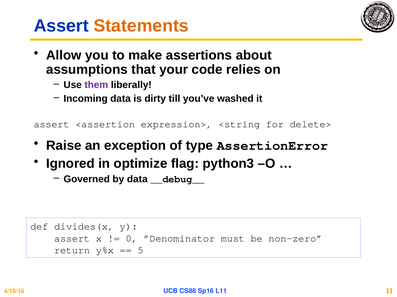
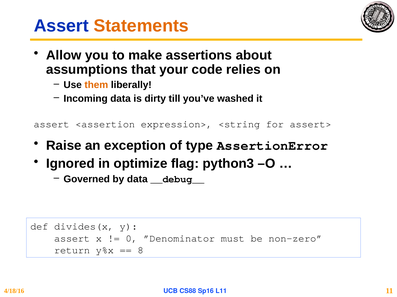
them colour: purple -> orange (96, 85)
delete>: delete> -> assert> (311, 124)
5: 5 -> 8 (141, 251)
